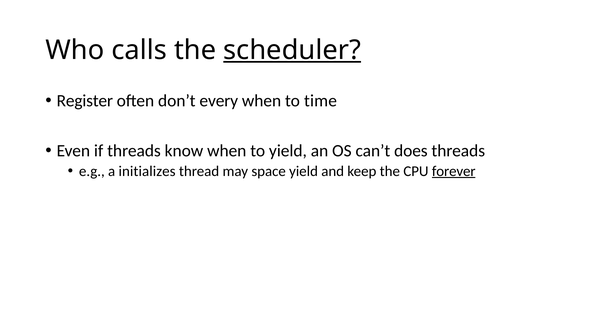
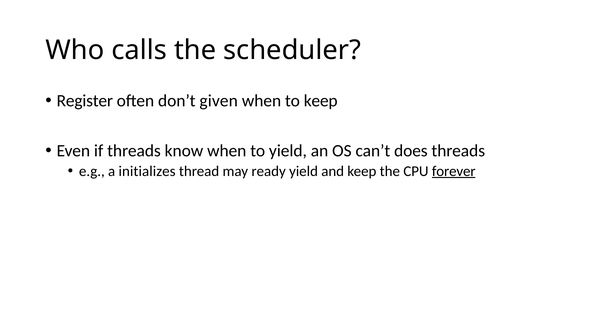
scheduler underline: present -> none (292, 50)
every: every -> given (219, 101)
to time: time -> keep (321, 101)
space: space -> ready (269, 171)
